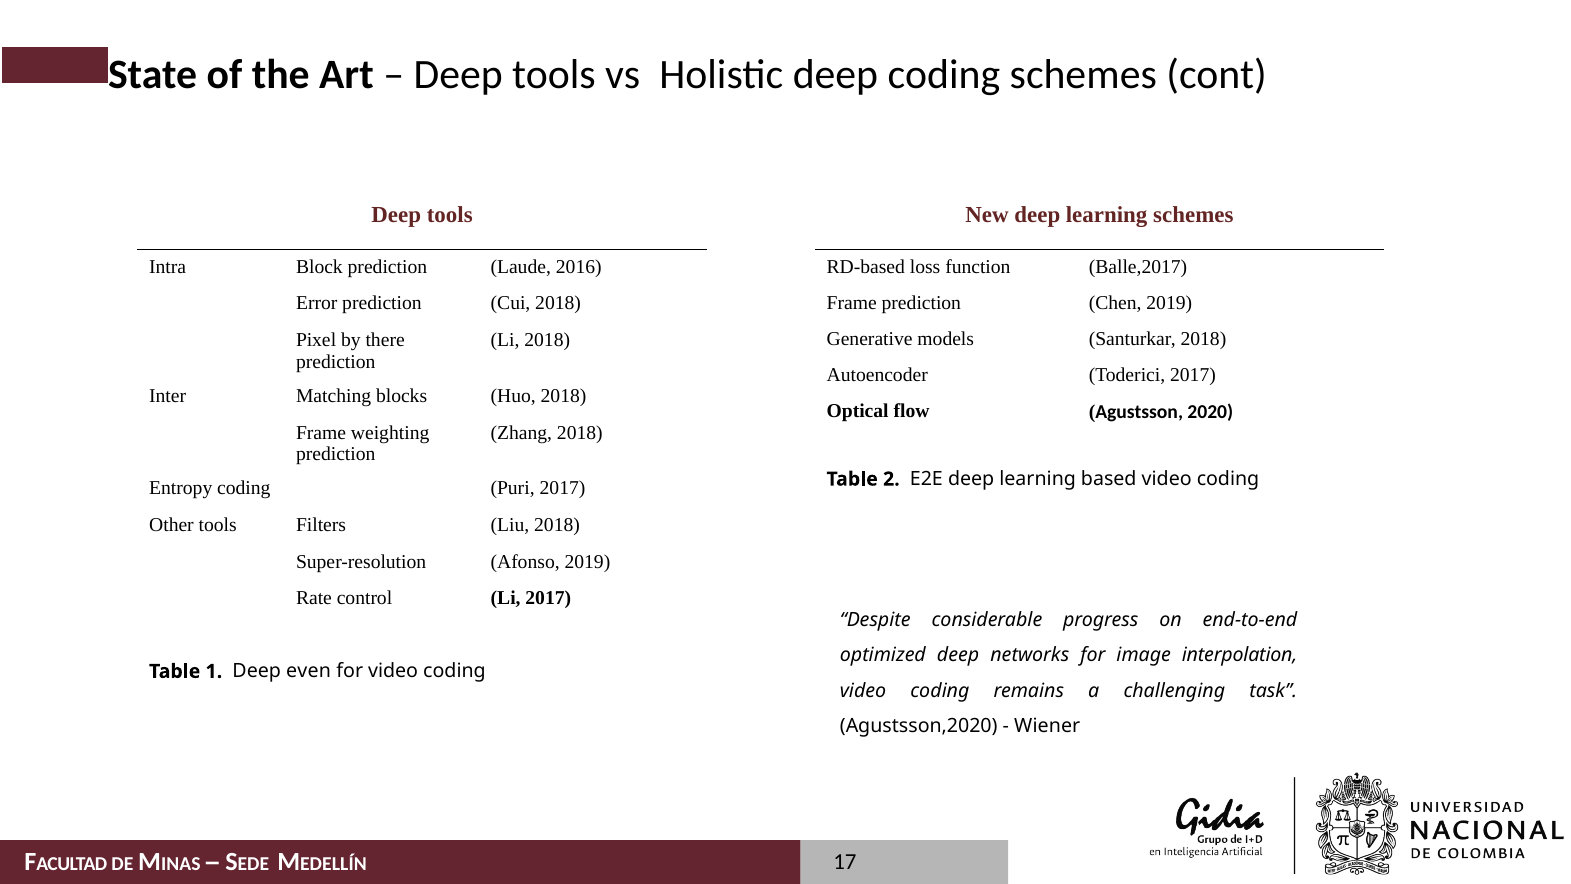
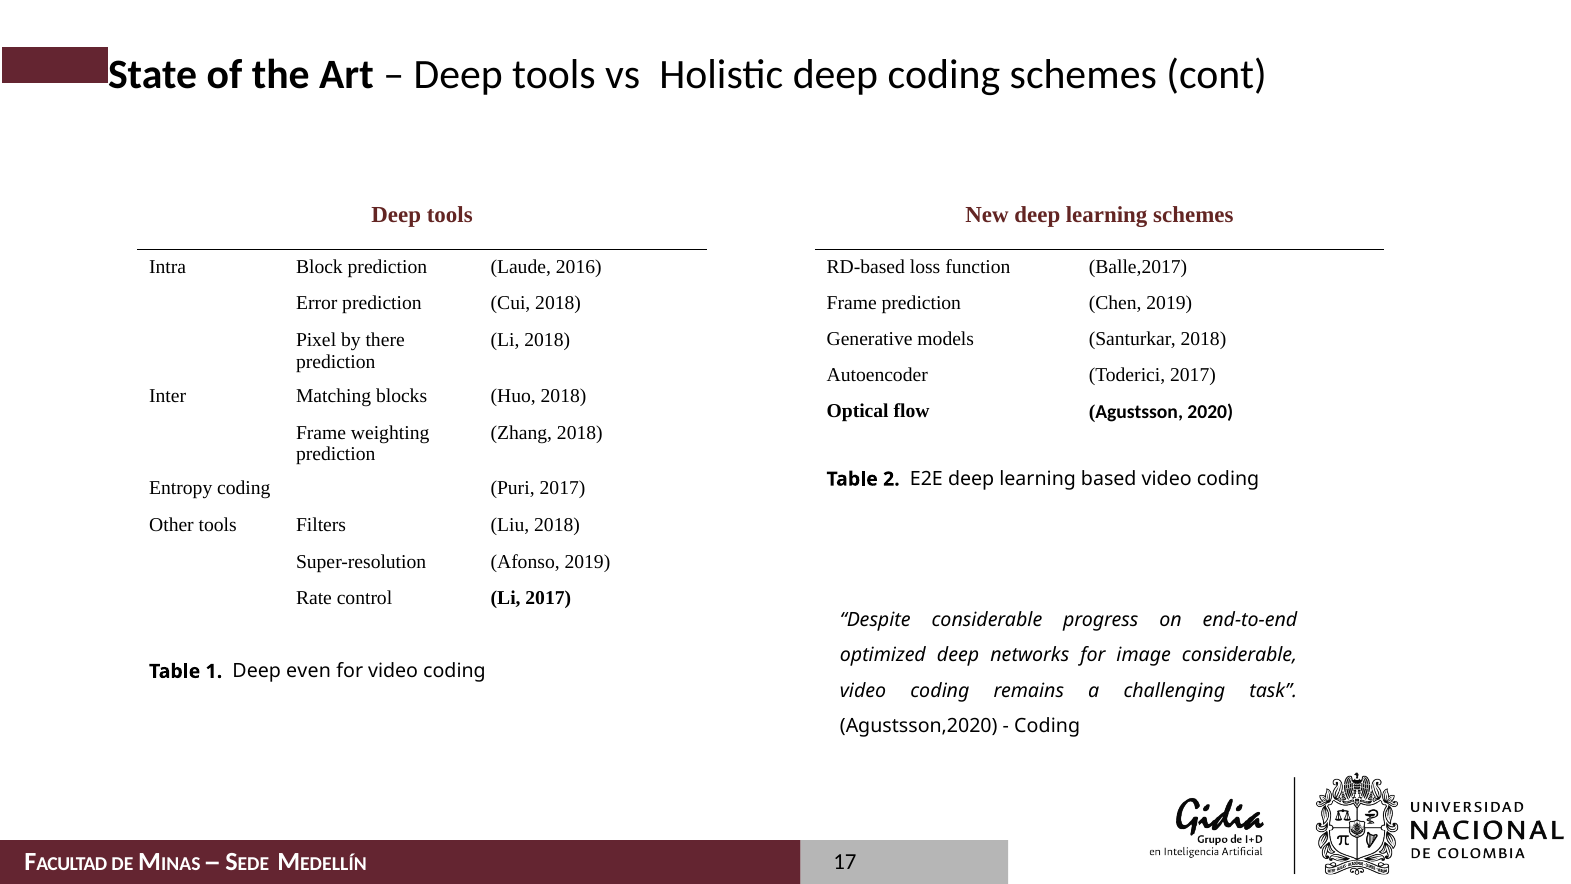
image interpolation: interpolation -> considerable (1240, 655)
Wiener: Wiener -> Coding (1047, 726)
